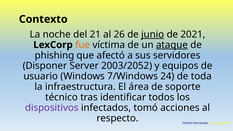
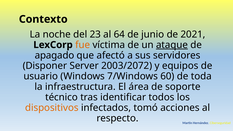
21: 21 -> 23 (95, 34)
26: 26 -> 64 (119, 34)
junio underline: present -> none (153, 34)
phishing: phishing -> apagado (54, 55)
2003/2052: 2003/2052 -> 2003/2072 (127, 66)
24: 24 -> 60 (167, 76)
dispositivos colour: purple -> orange (52, 108)
